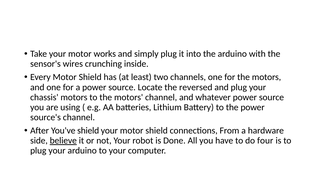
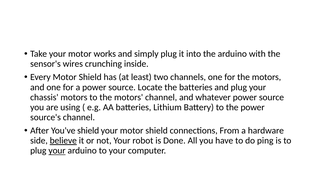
the reversed: reversed -> batteries (196, 87)
four: four -> ping (265, 141)
your underline: none -> present (57, 151)
